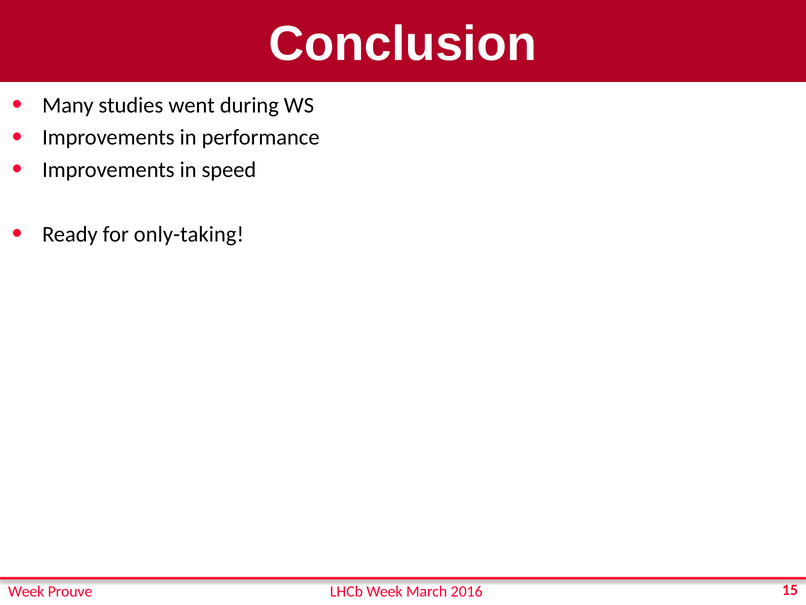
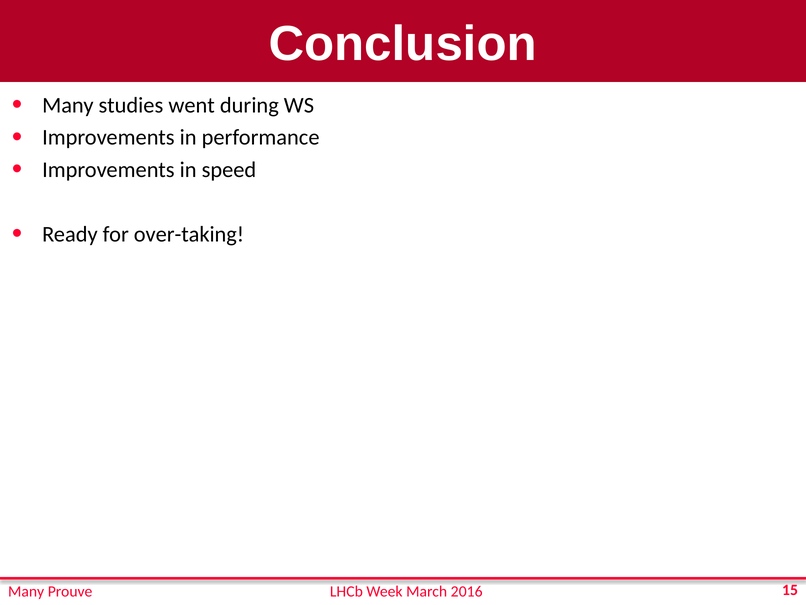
only-taking: only-taking -> over-taking (189, 234)
Week: Week -> Many (26, 591)
